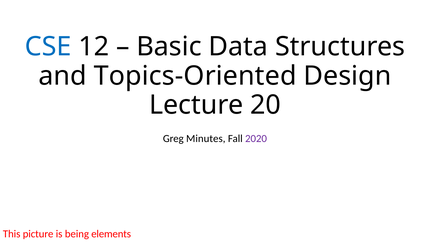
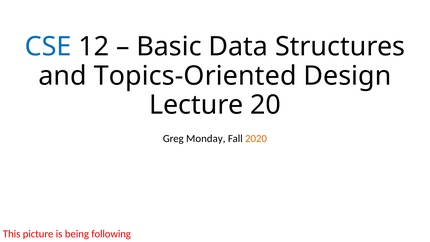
Minutes: Minutes -> Monday (206, 139)
2020 colour: purple -> orange (256, 139)
elements: elements -> following (111, 234)
